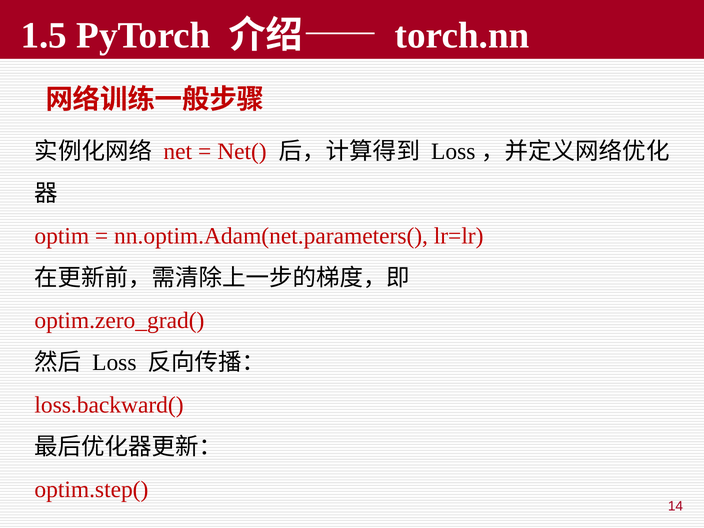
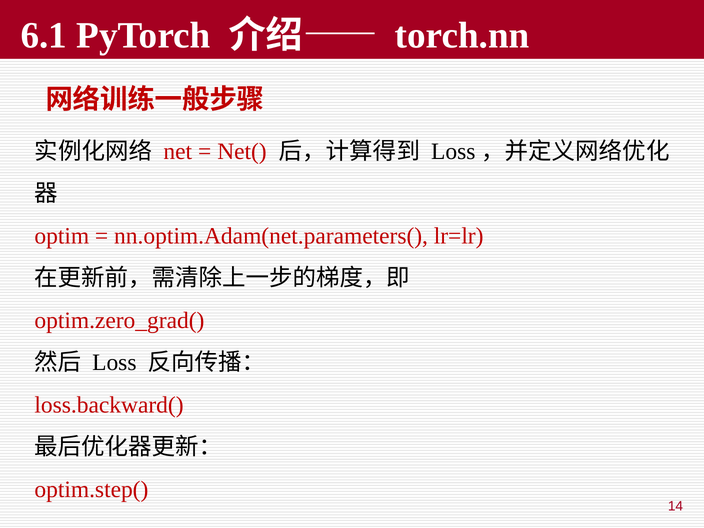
1.5: 1.5 -> 6.1 (44, 36)
